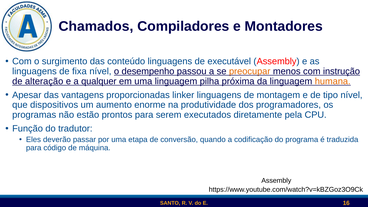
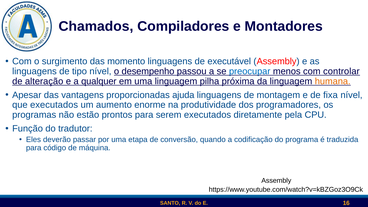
conteúdo: conteúdo -> momento (126, 61)
fixa: fixa -> tipo (79, 71)
preocupar colour: orange -> blue (250, 71)
instrução: instrução -> controlar (341, 71)
linker: linker -> ajuda (183, 95)
tipo: tipo -> fixa (331, 95)
que dispositivos: dispositivos -> executados (54, 105)
